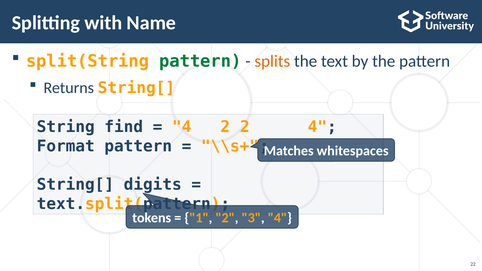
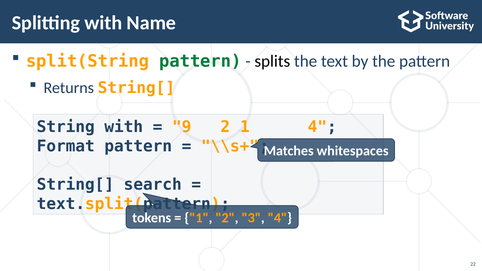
splits colour: orange -> black (272, 61)
String find: find -> with (124, 127)
4: 4 -> 9 (182, 127)
2 2: 2 -> 1 (245, 127)
digits: digits -> search (153, 185)
